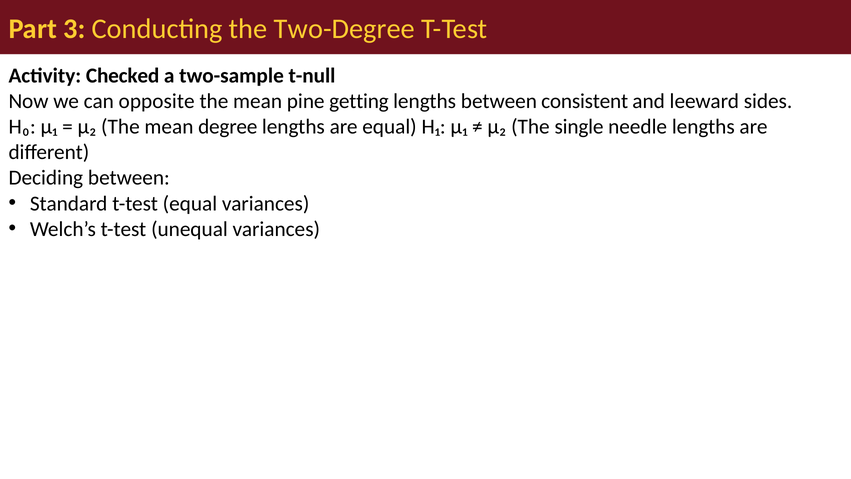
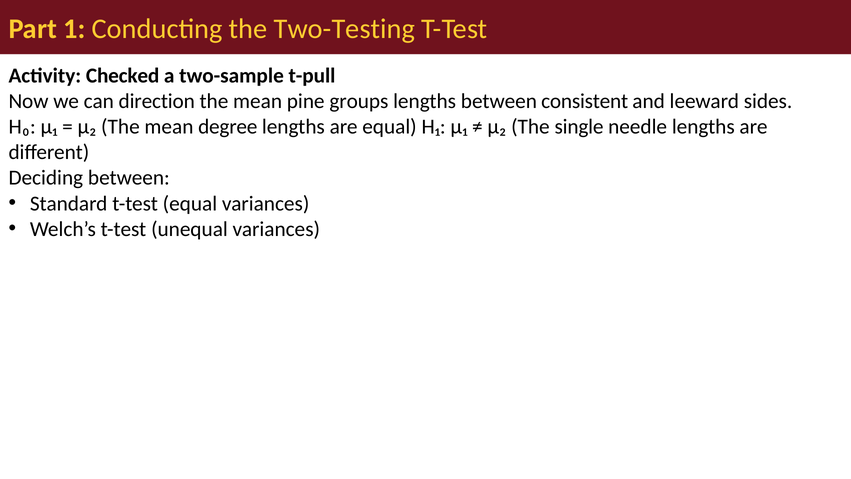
3: 3 -> 1 (74, 29)
Two-Degree: Two-Degree -> Two-Testing (344, 29)
t-null: t-null -> t-pull (312, 76)
opposite: opposite -> direction (157, 101)
getting: getting -> groups (359, 101)
